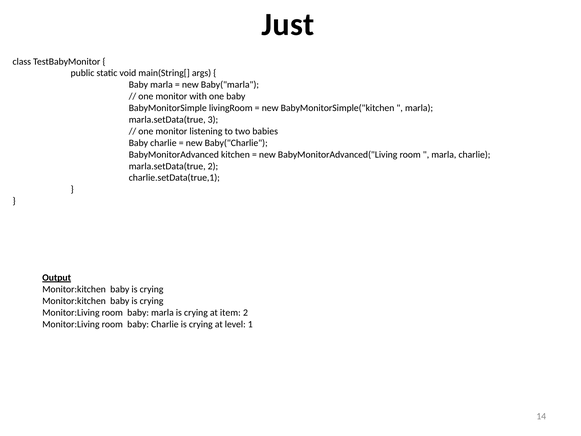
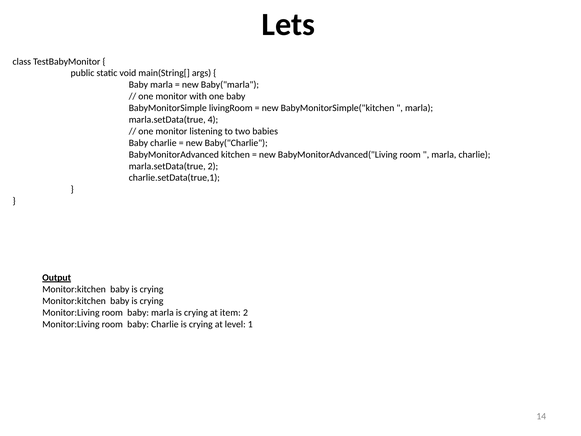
Just: Just -> Lets (288, 24)
3: 3 -> 4 (213, 120)
